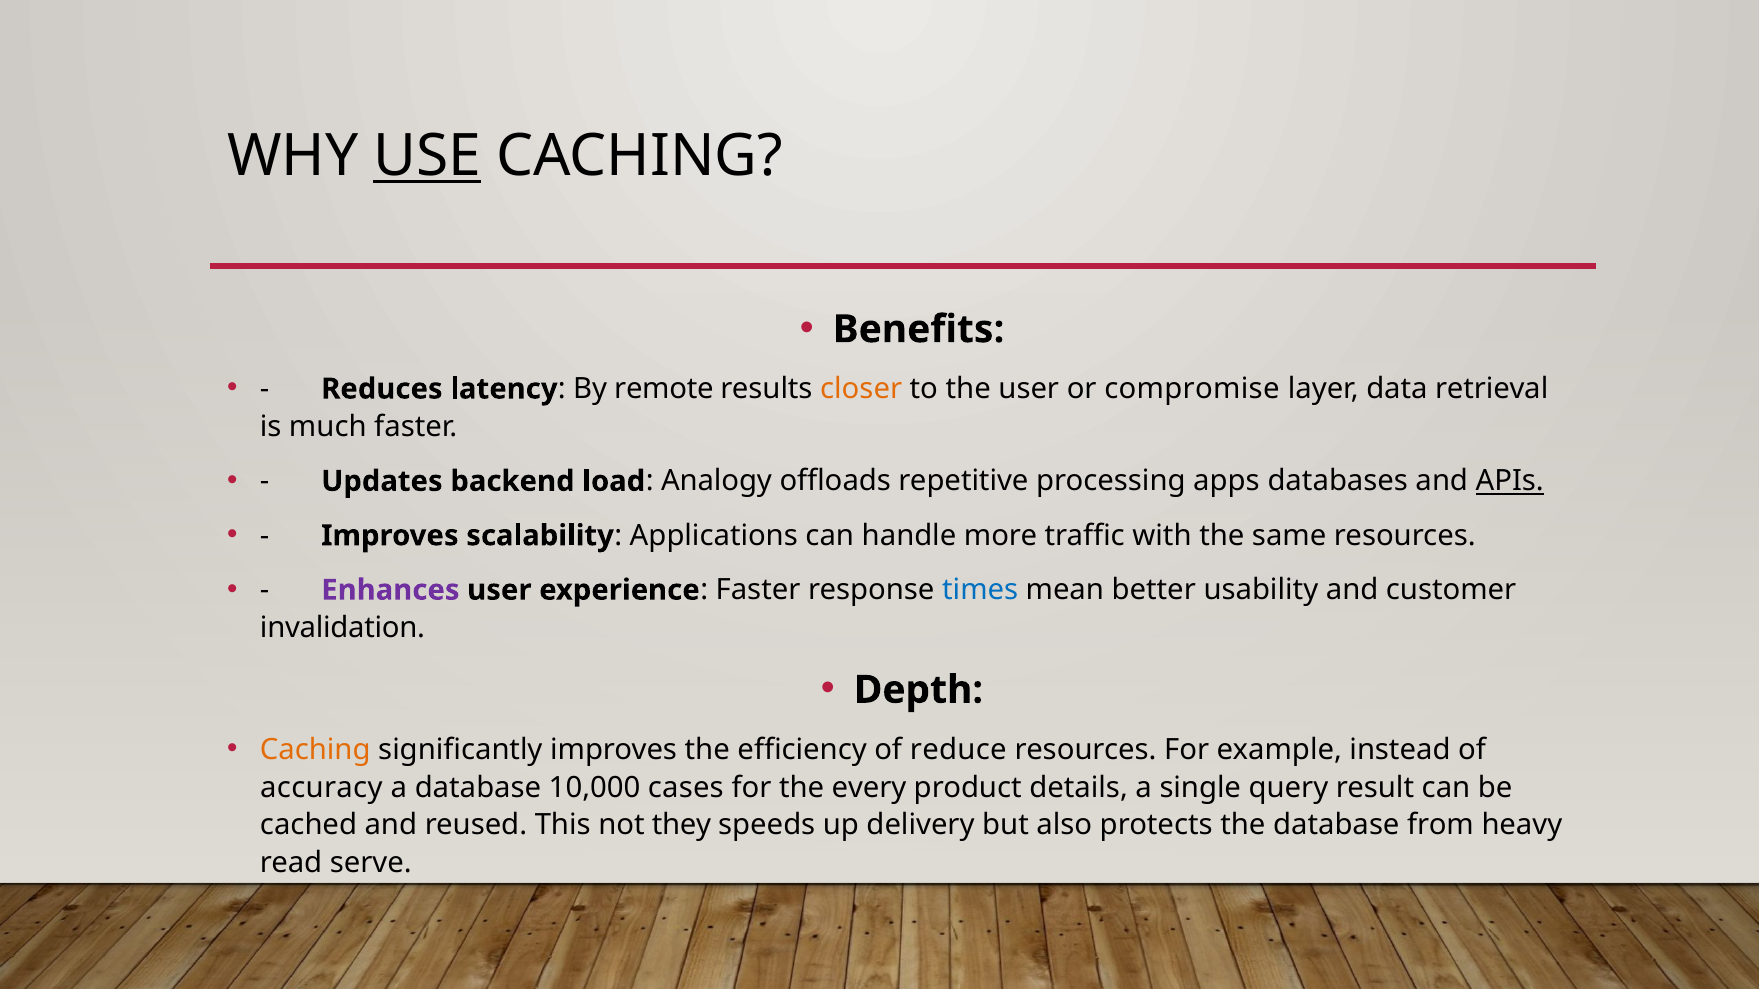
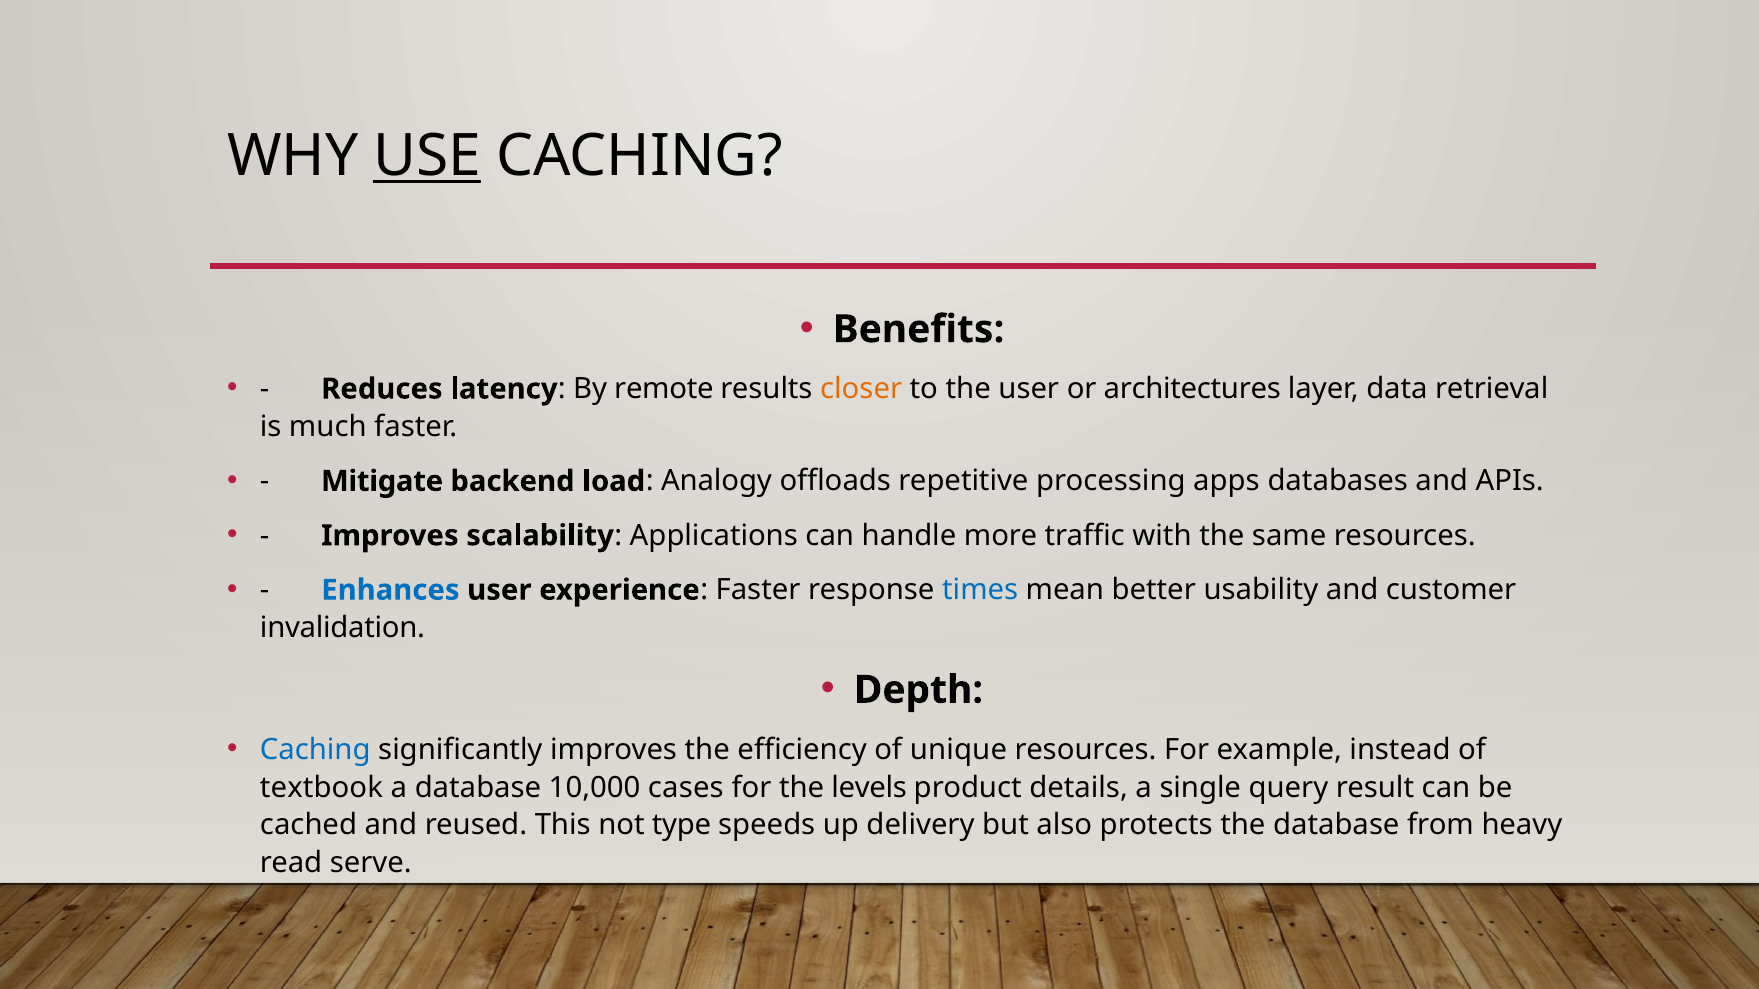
compromise: compromise -> architectures (1192, 389)
Updates: Updates -> Mitigate (382, 481)
APIs underline: present -> none (1510, 481)
Enhances colour: purple -> blue (390, 590)
Caching colour: orange -> blue (315, 750)
reduce: reduce -> unique (958, 750)
accuracy: accuracy -> textbook (321, 788)
every: every -> levels (869, 788)
they: they -> type (681, 826)
